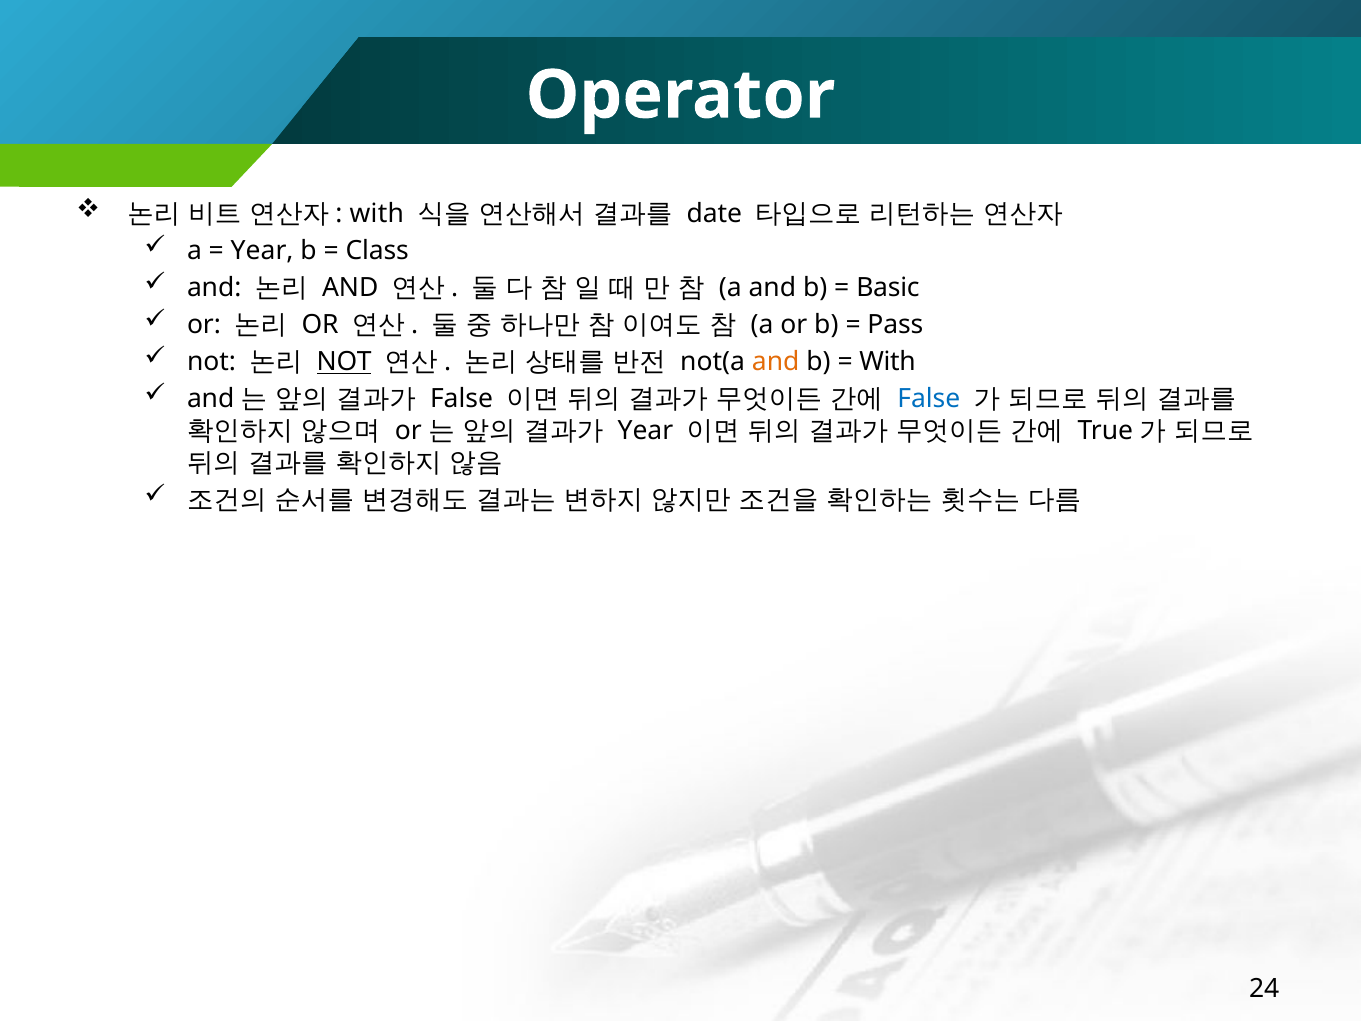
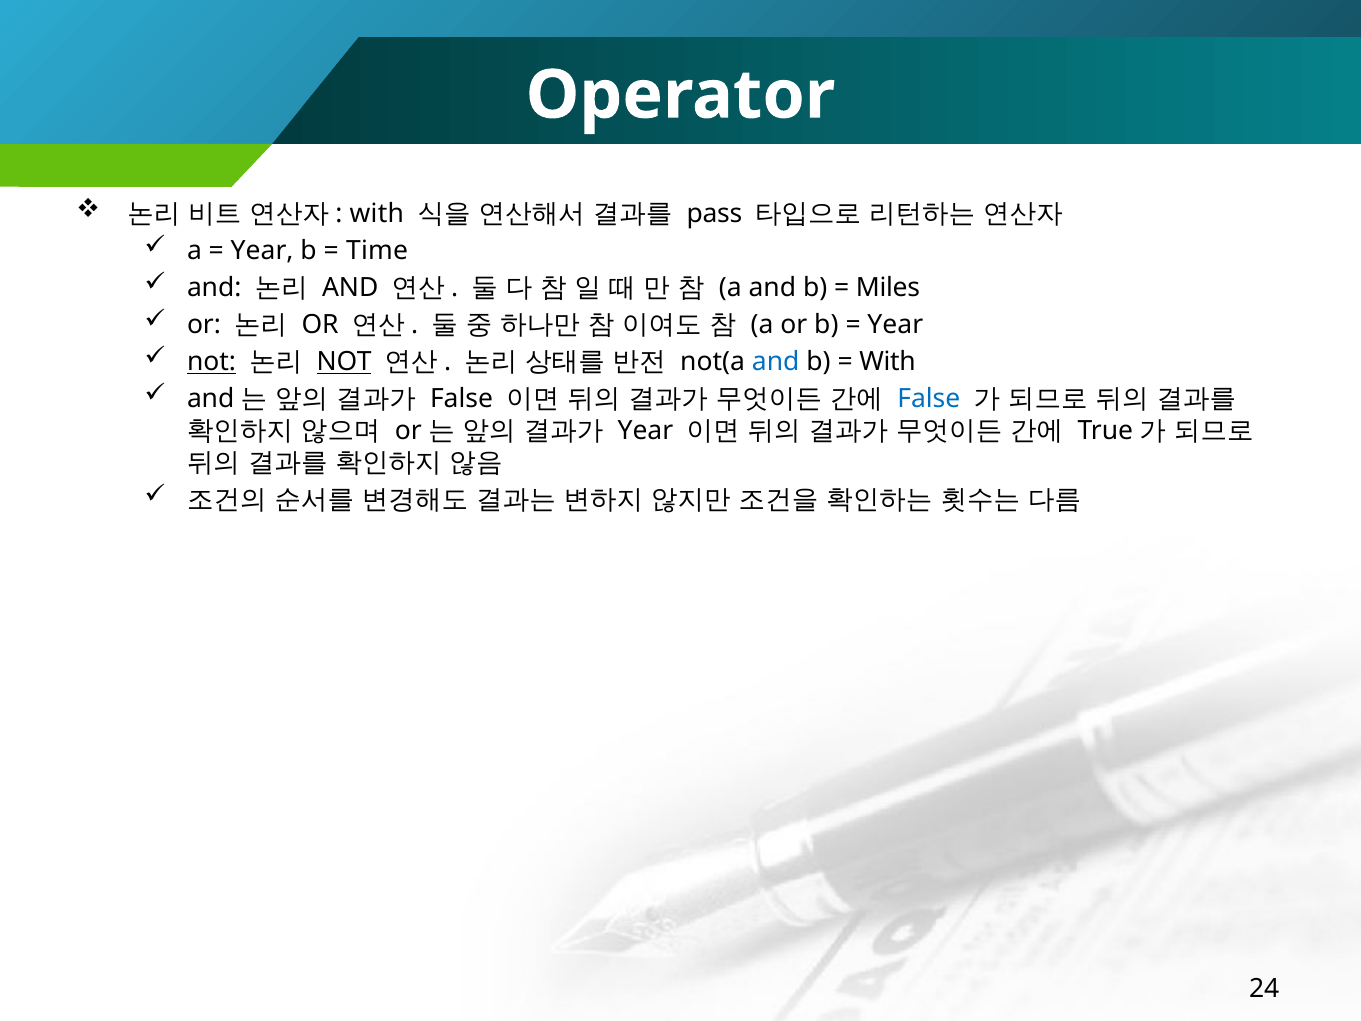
date: date -> pass (714, 213)
Class: Class -> Time (377, 251)
Basic: Basic -> Miles (888, 288)
Pass: Pass -> Year (895, 325)
not underline: none -> present (212, 362)
and colour: orange -> blue (776, 362)
